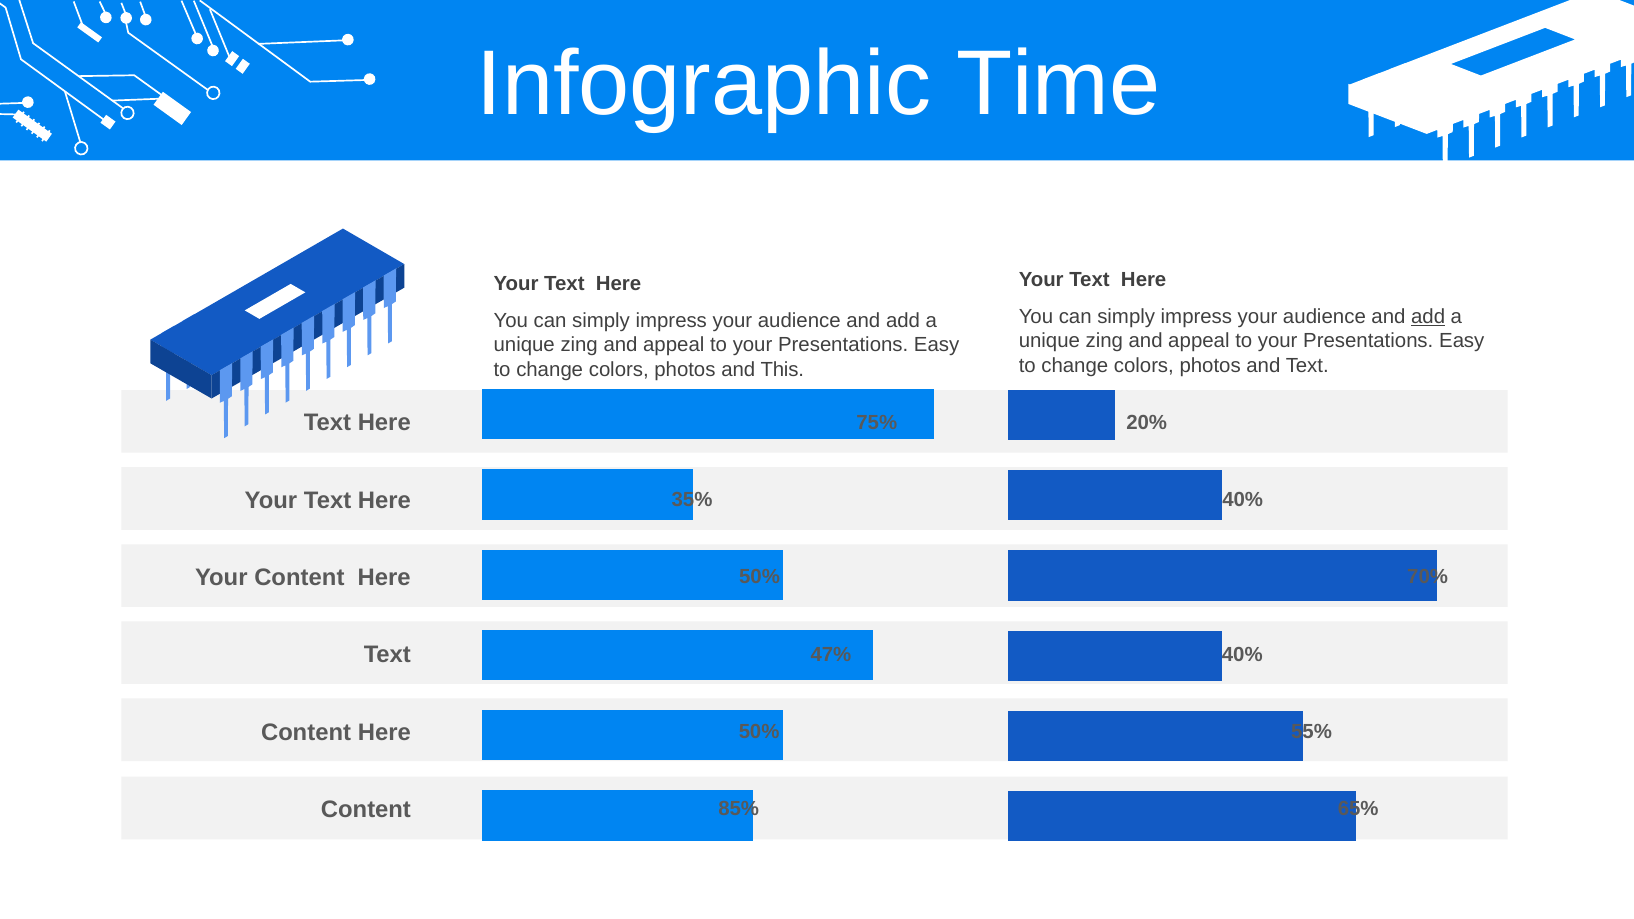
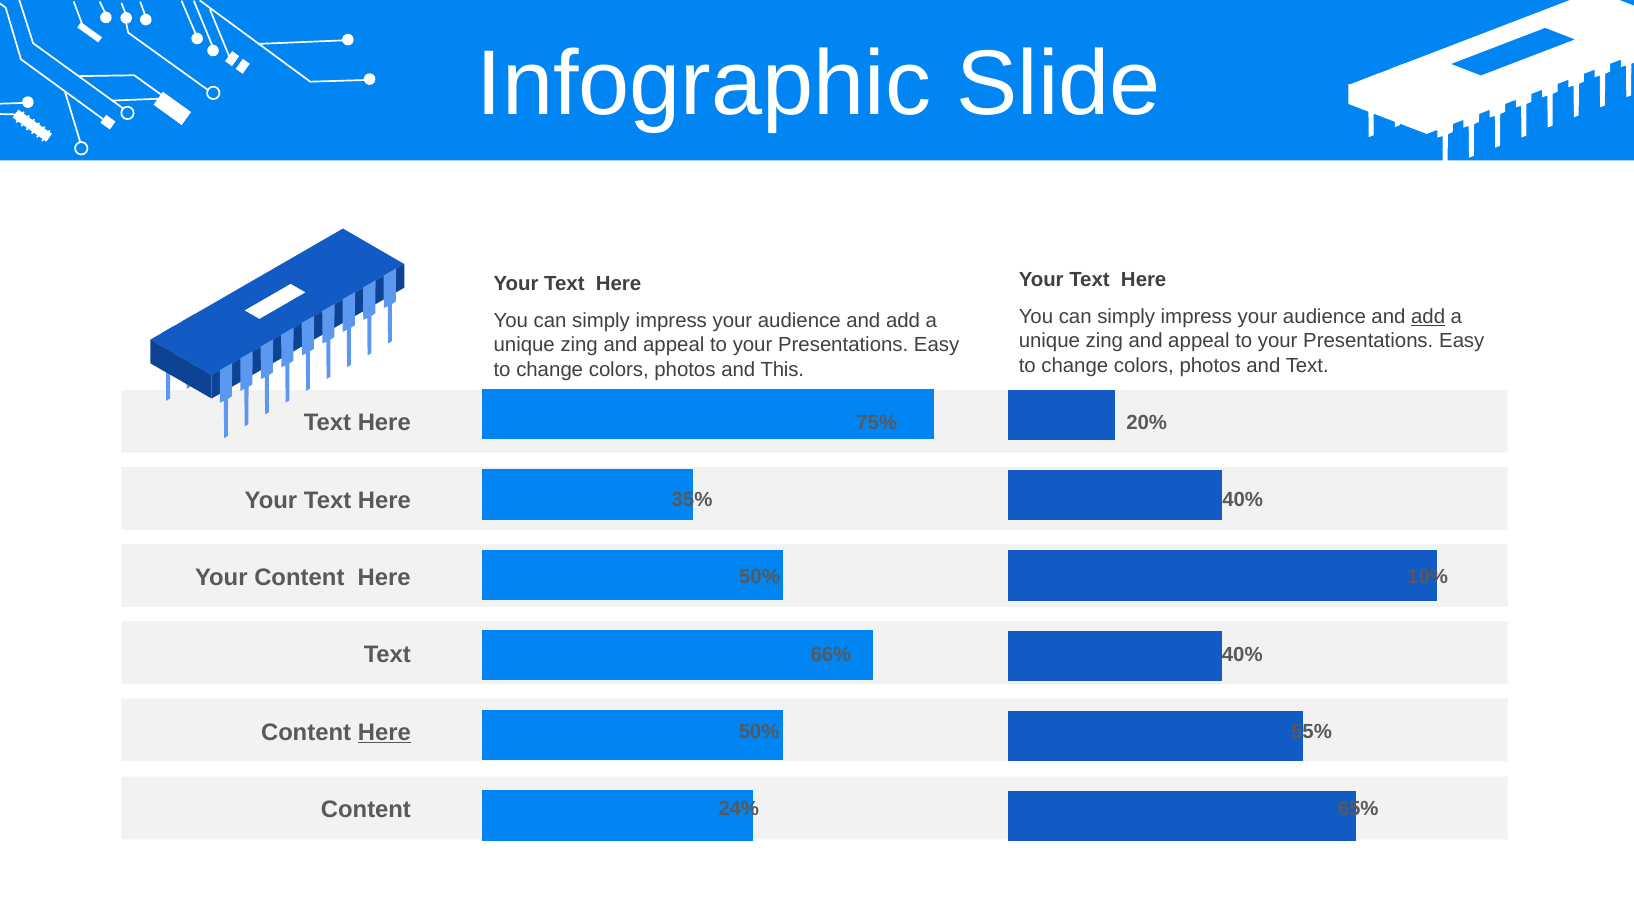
Time: Time -> Slide (1059, 84)
70%: 70% -> 10% (1428, 577)
47%: 47% -> 66% (831, 655)
Here underline: none -> present (384, 732)
85%: 85% -> 24% (739, 809)
